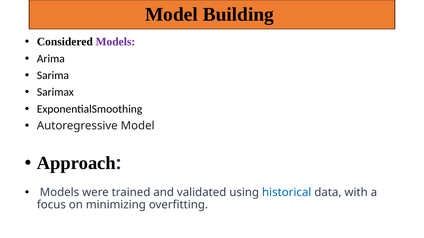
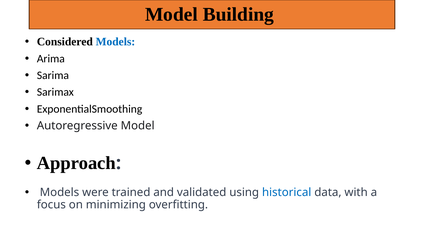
Models colour: purple -> blue (115, 42)
